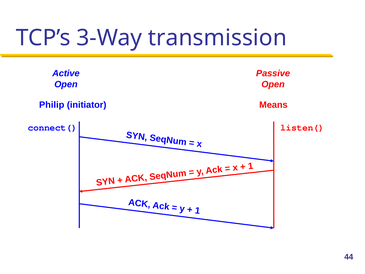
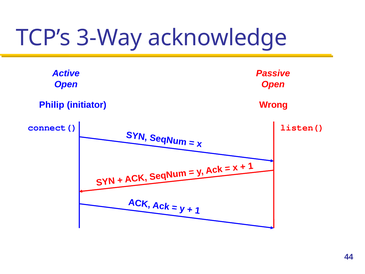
transmission: transmission -> acknowledge (218, 38)
Means: Means -> Wrong (273, 105)
